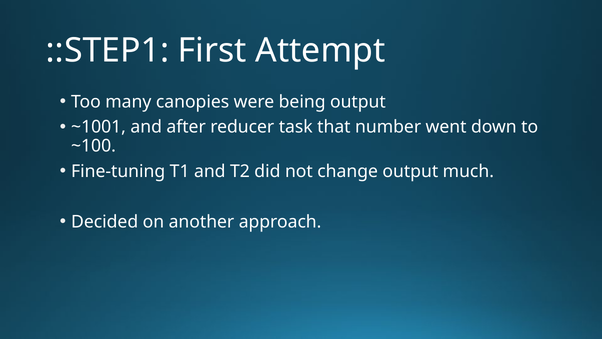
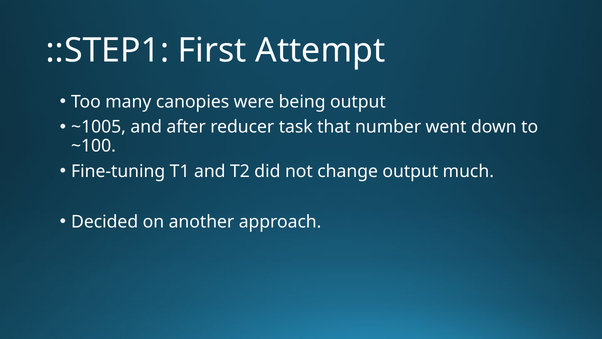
~1001: ~1001 -> ~1005 (99, 127)
